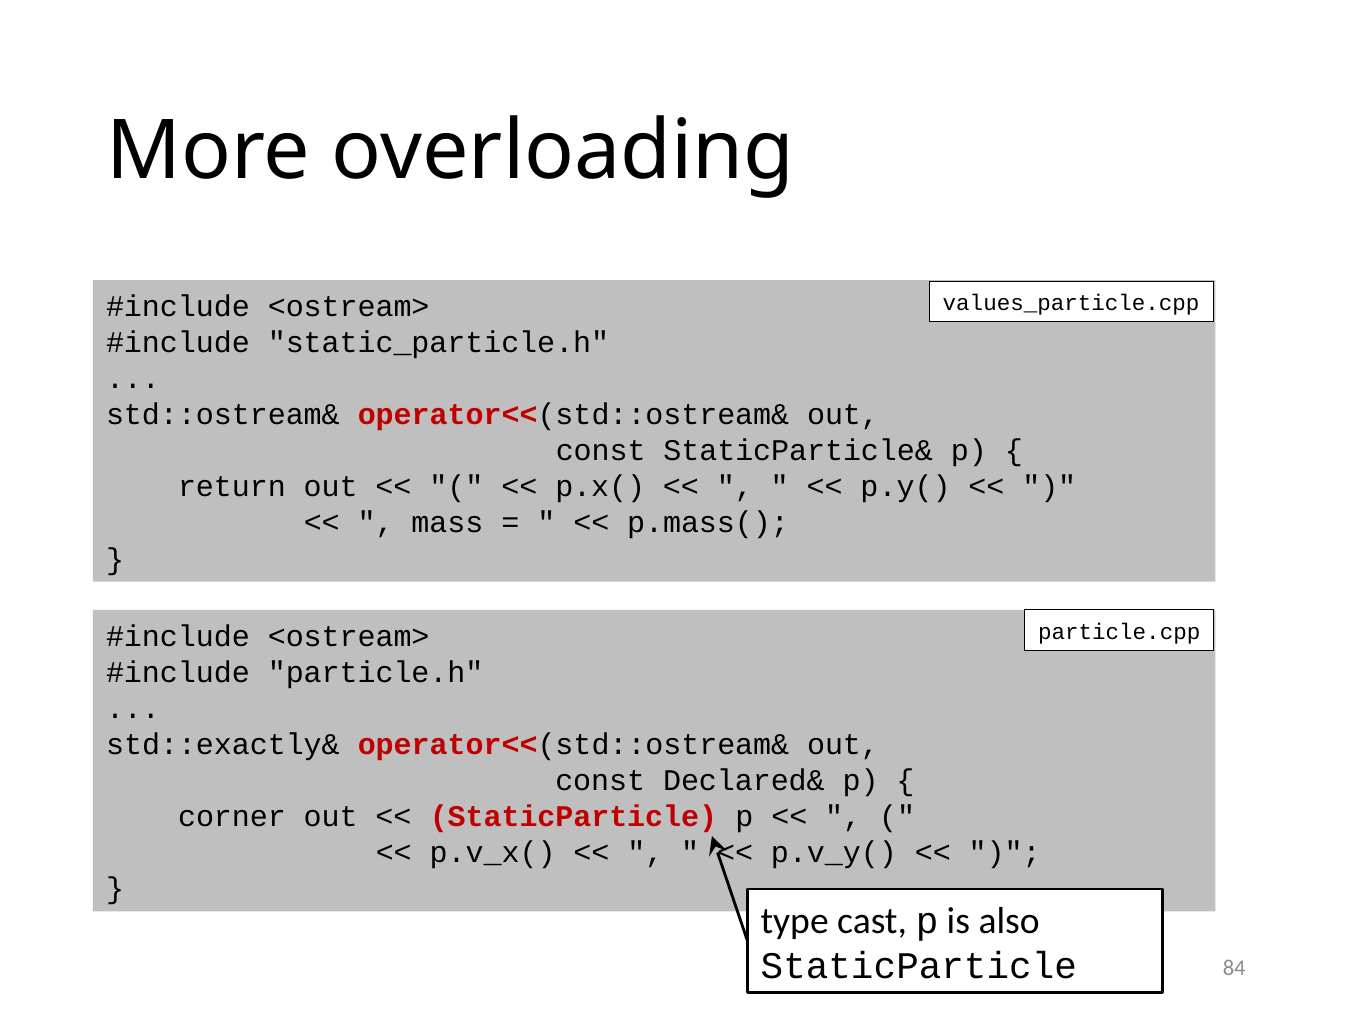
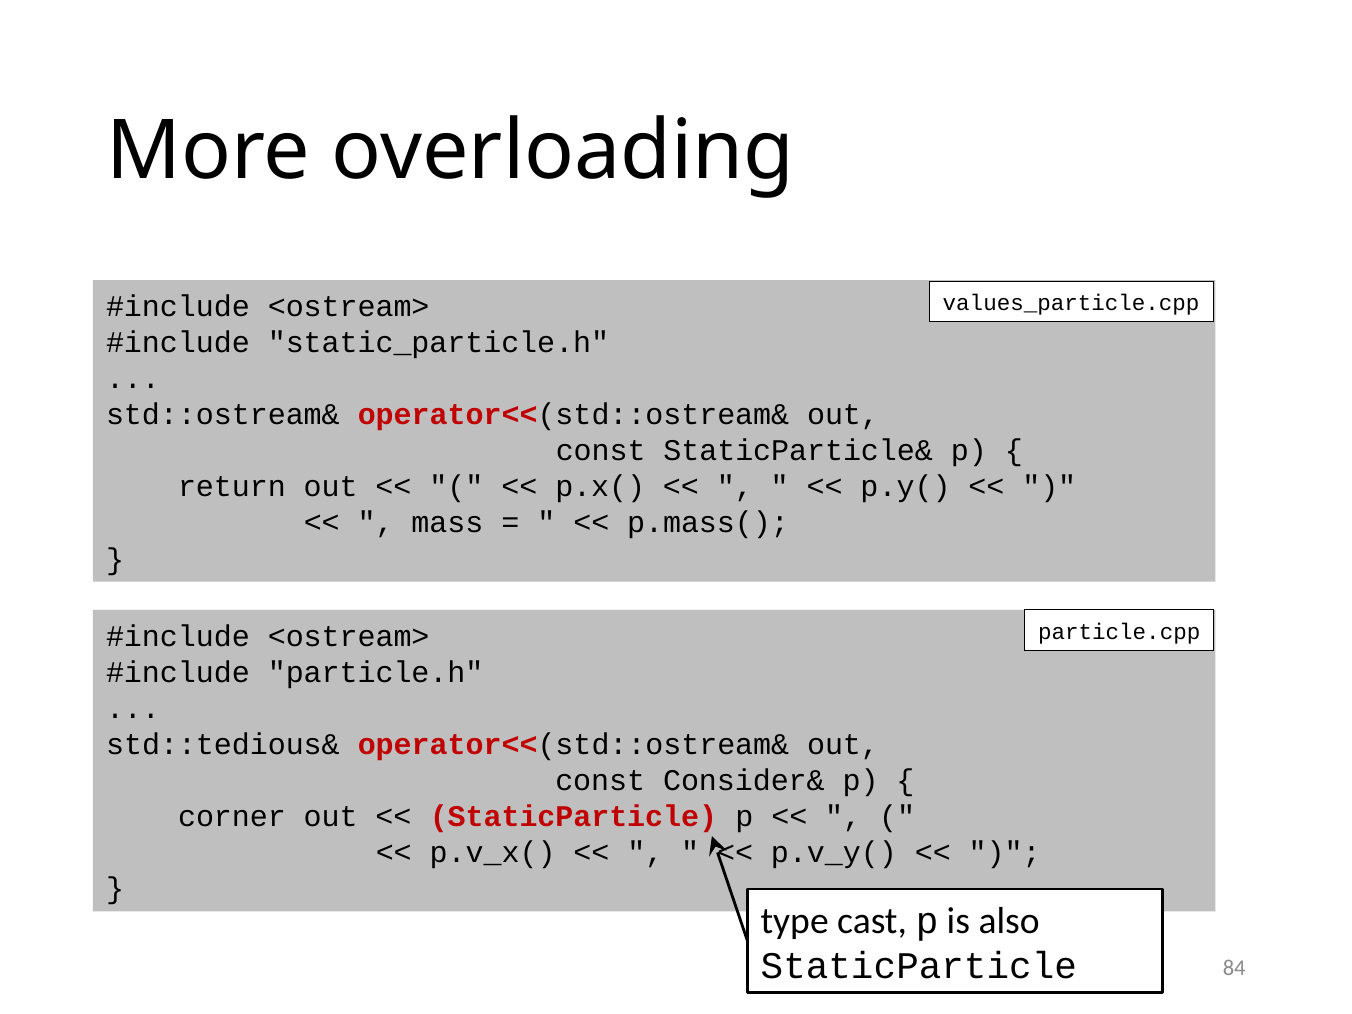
std::exactly&: std::exactly& -> std::tedious& (223, 745)
Declared&: Declared& -> Consider& (744, 781)
